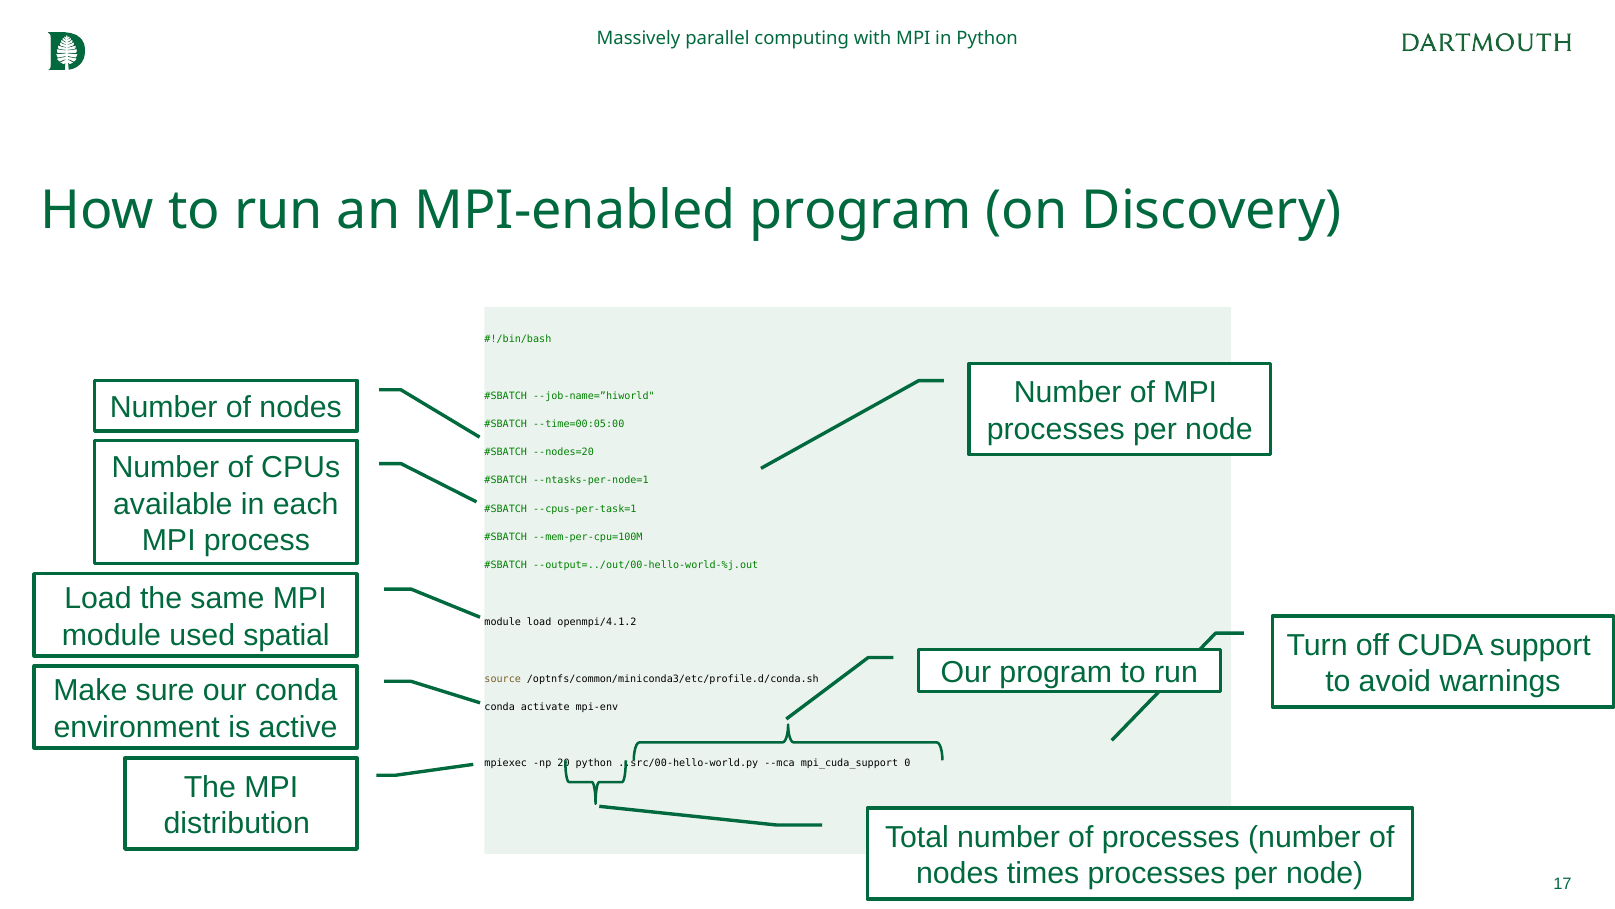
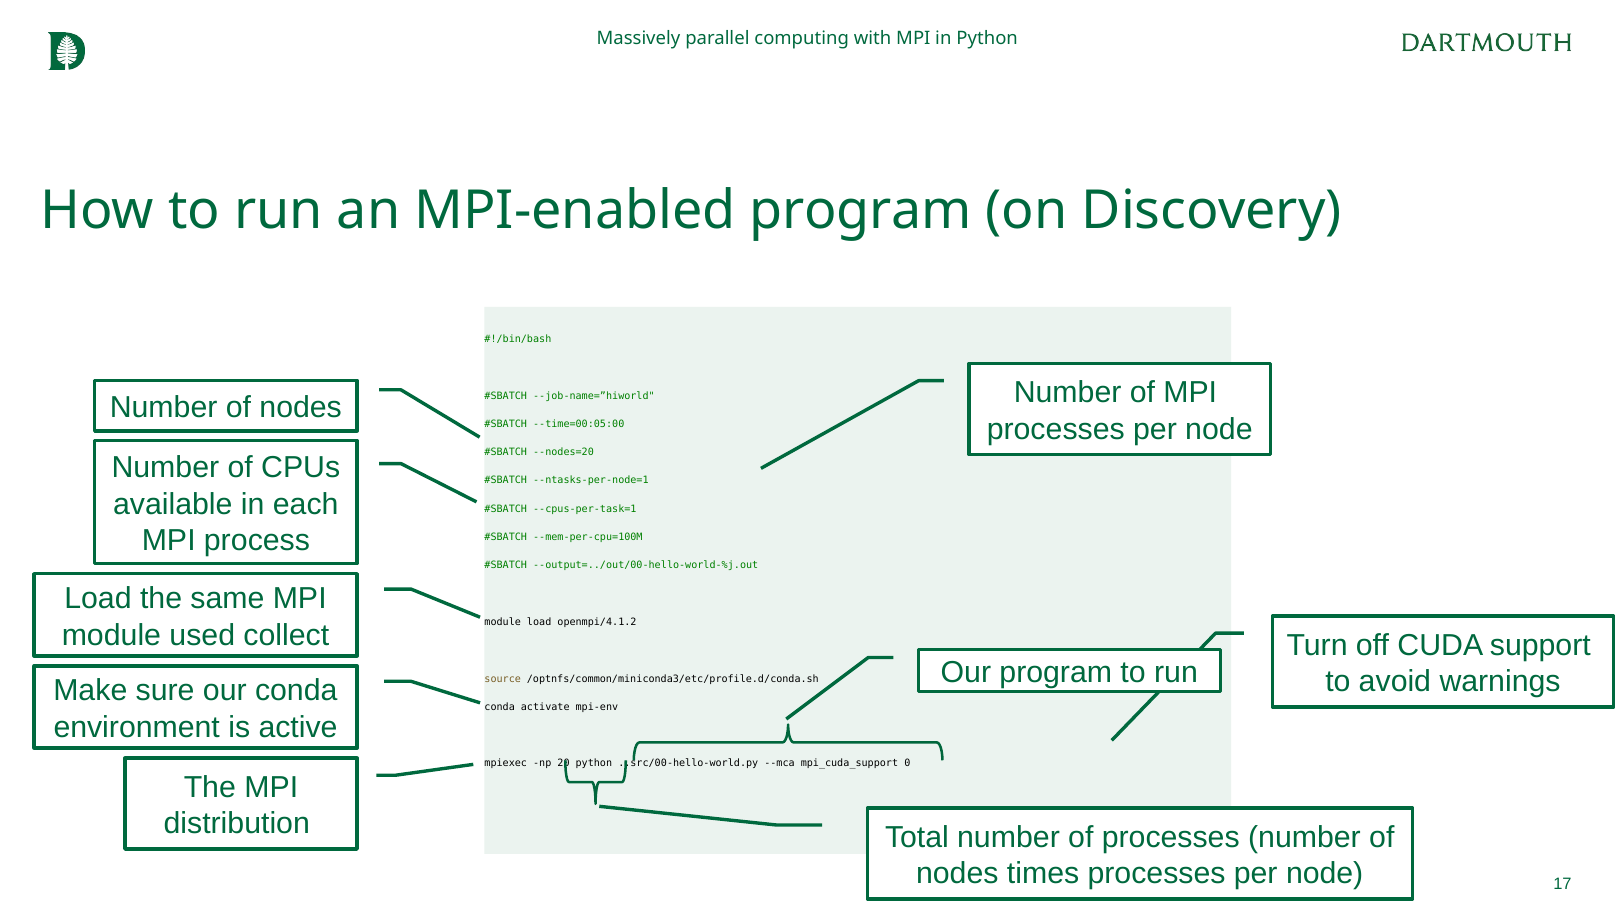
spatial: spatial -> collect (286, 635)
